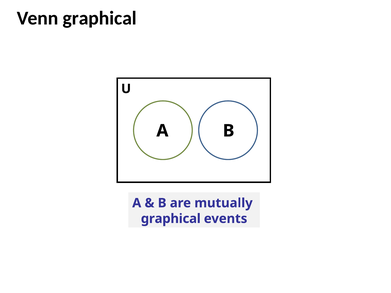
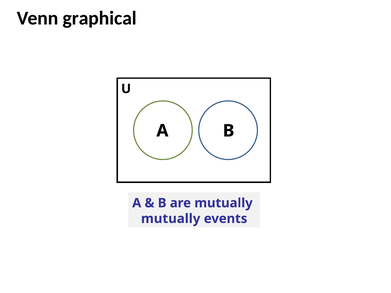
graphical: graphical -> mutually (171, 219)
